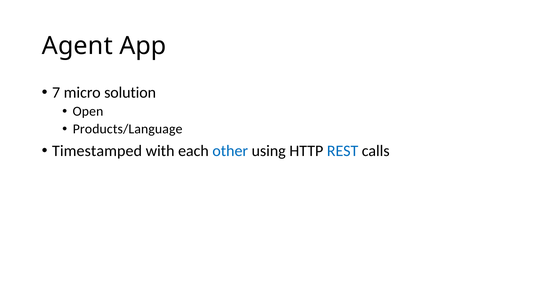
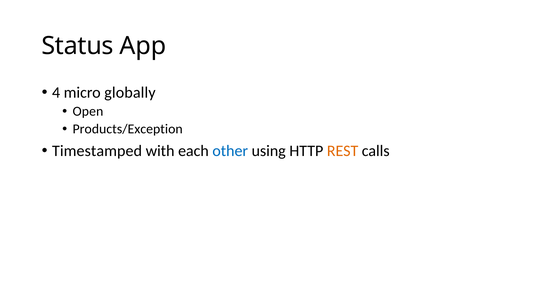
Agent: Agent -> Status (77, 46)
7: 7 -> 4 (56, 93)
solution: solution -> globally (130, 93)
Products/Language: Products/Language -> Products/Exception (128, 129)
REST colour: blue -> orange (343, 151)
